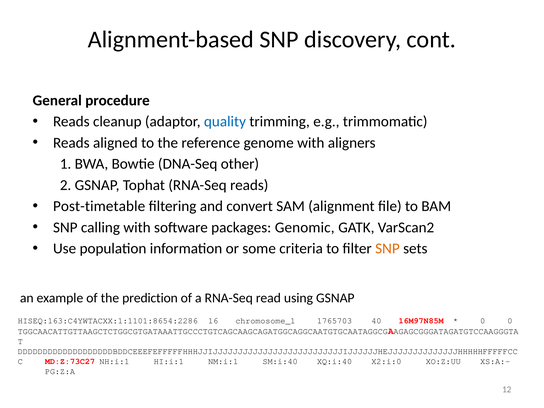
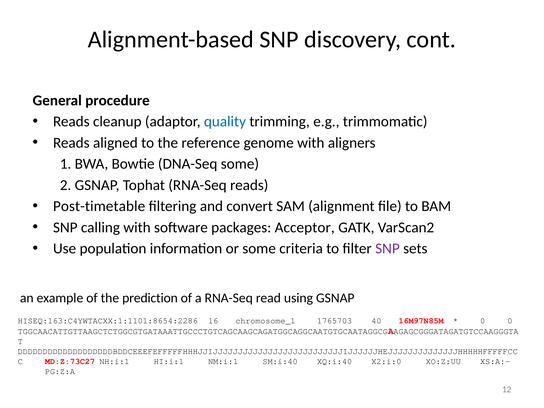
DNA-Seq other: other -> some (240, 164)
Genomic: Genomic -> Acceptor (305, 227)
SNP colour: orange -> purple (387, 249)
